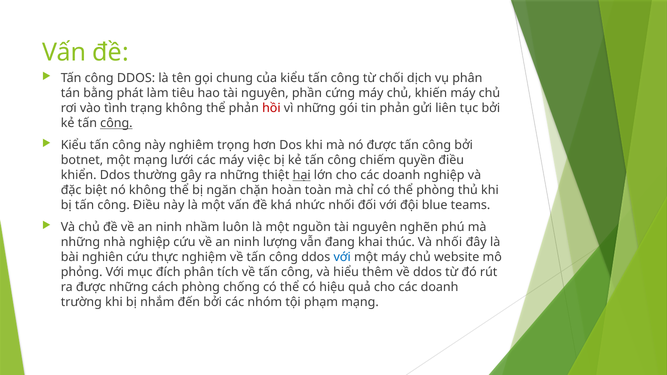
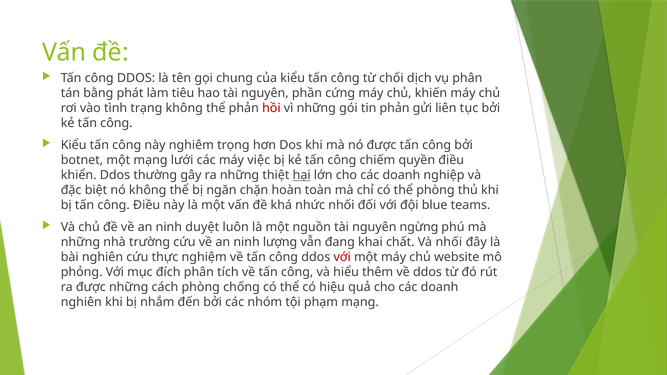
công underline: present -> none (116, 123)
nhầm: nhầm -> duyệt (202, 227)
nghẽn: nghẽn -> ngừng (419, 227)
nhà nghiệp: nghiệp -> trường (150, 242)
thúc: thúc -> chất (400, 242)
với colour: blue -> red (342, 257)
trường: trường -> nghiên (81, 302)
